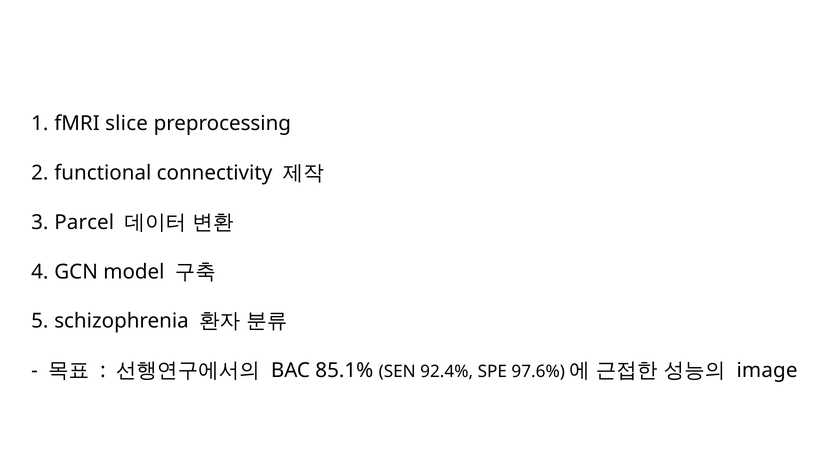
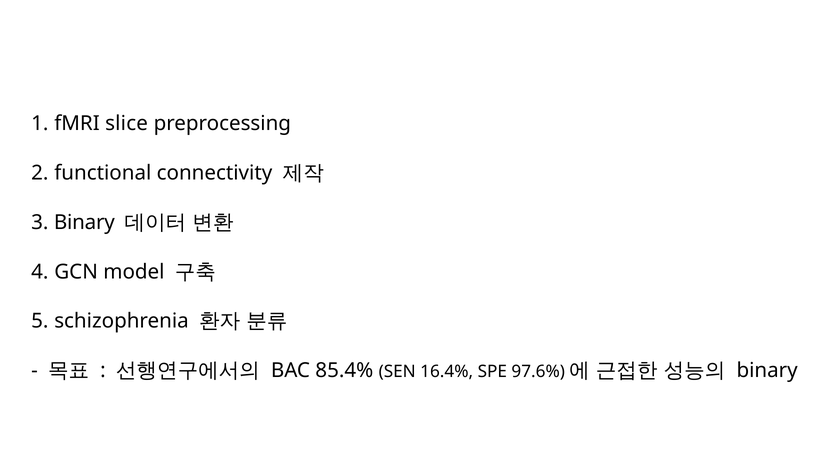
Parcel: Parcel -> Binary (84, 222)
85.1%: 85.1% -> 85.4% (344, 371)
92.4%: 92.4% -> 16.4% (447, 372)
image: image -> binary (767, 371)
